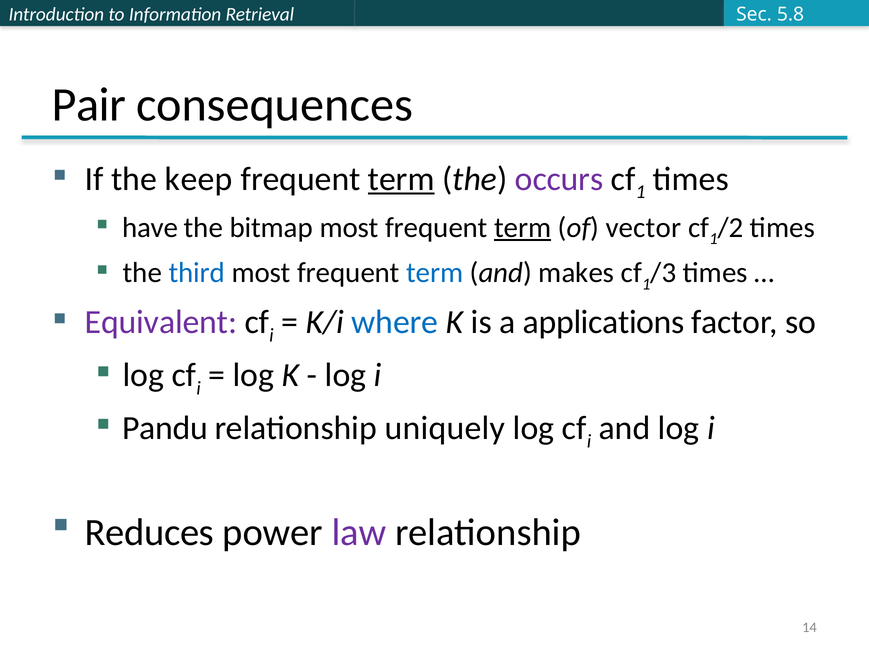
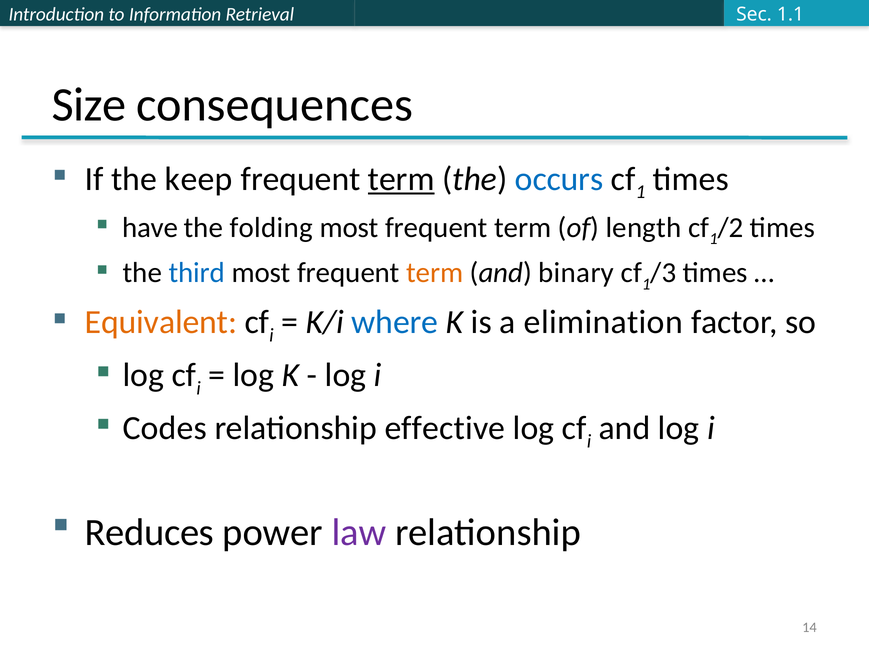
5.8: 5.8 -> 1.1 (790, 14)
Pair: Pair -> Size (89, 105)
occurs colour: purple -> blue (559, 179)
bitmap: bitmap -> folding (271, 228)
term underline: present -> none (523, 228)
vector: vector -> length (643, 228)
term colour: blue -> orange (435, 273)
makes: makes -> binary (576, 273)
Equivalent colour: purple -> orange (161, 323)
applications: applications -> elimination (603, 323)
Pandu: Pandu -> Codes (165, 429)
uniquely: uniquely -> effective (445, 429)
